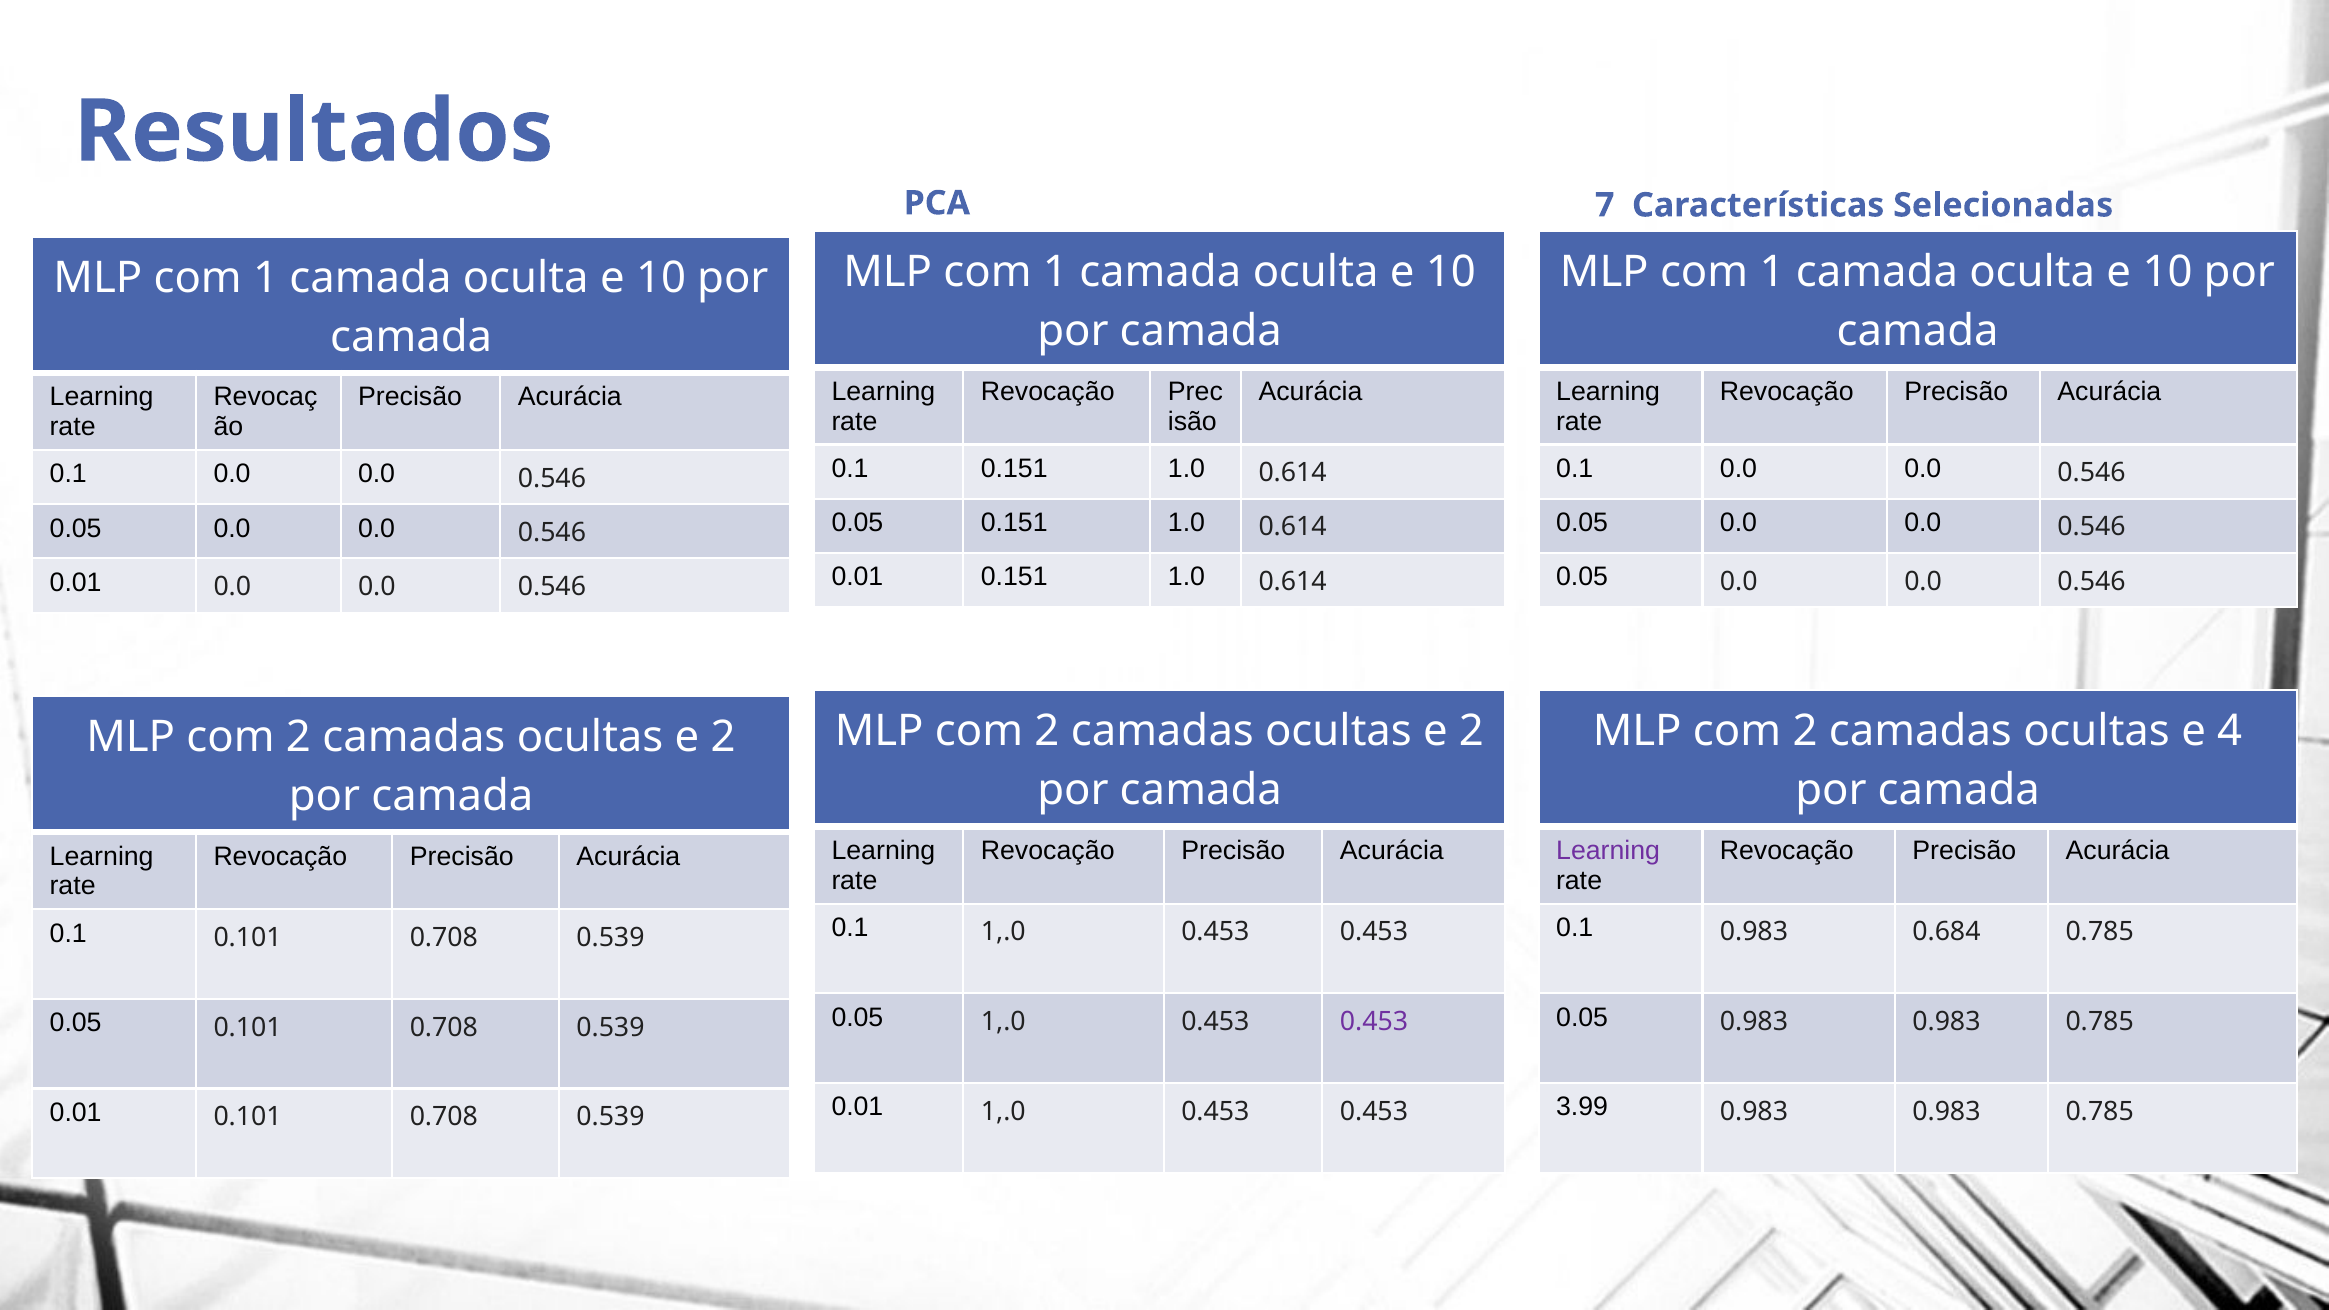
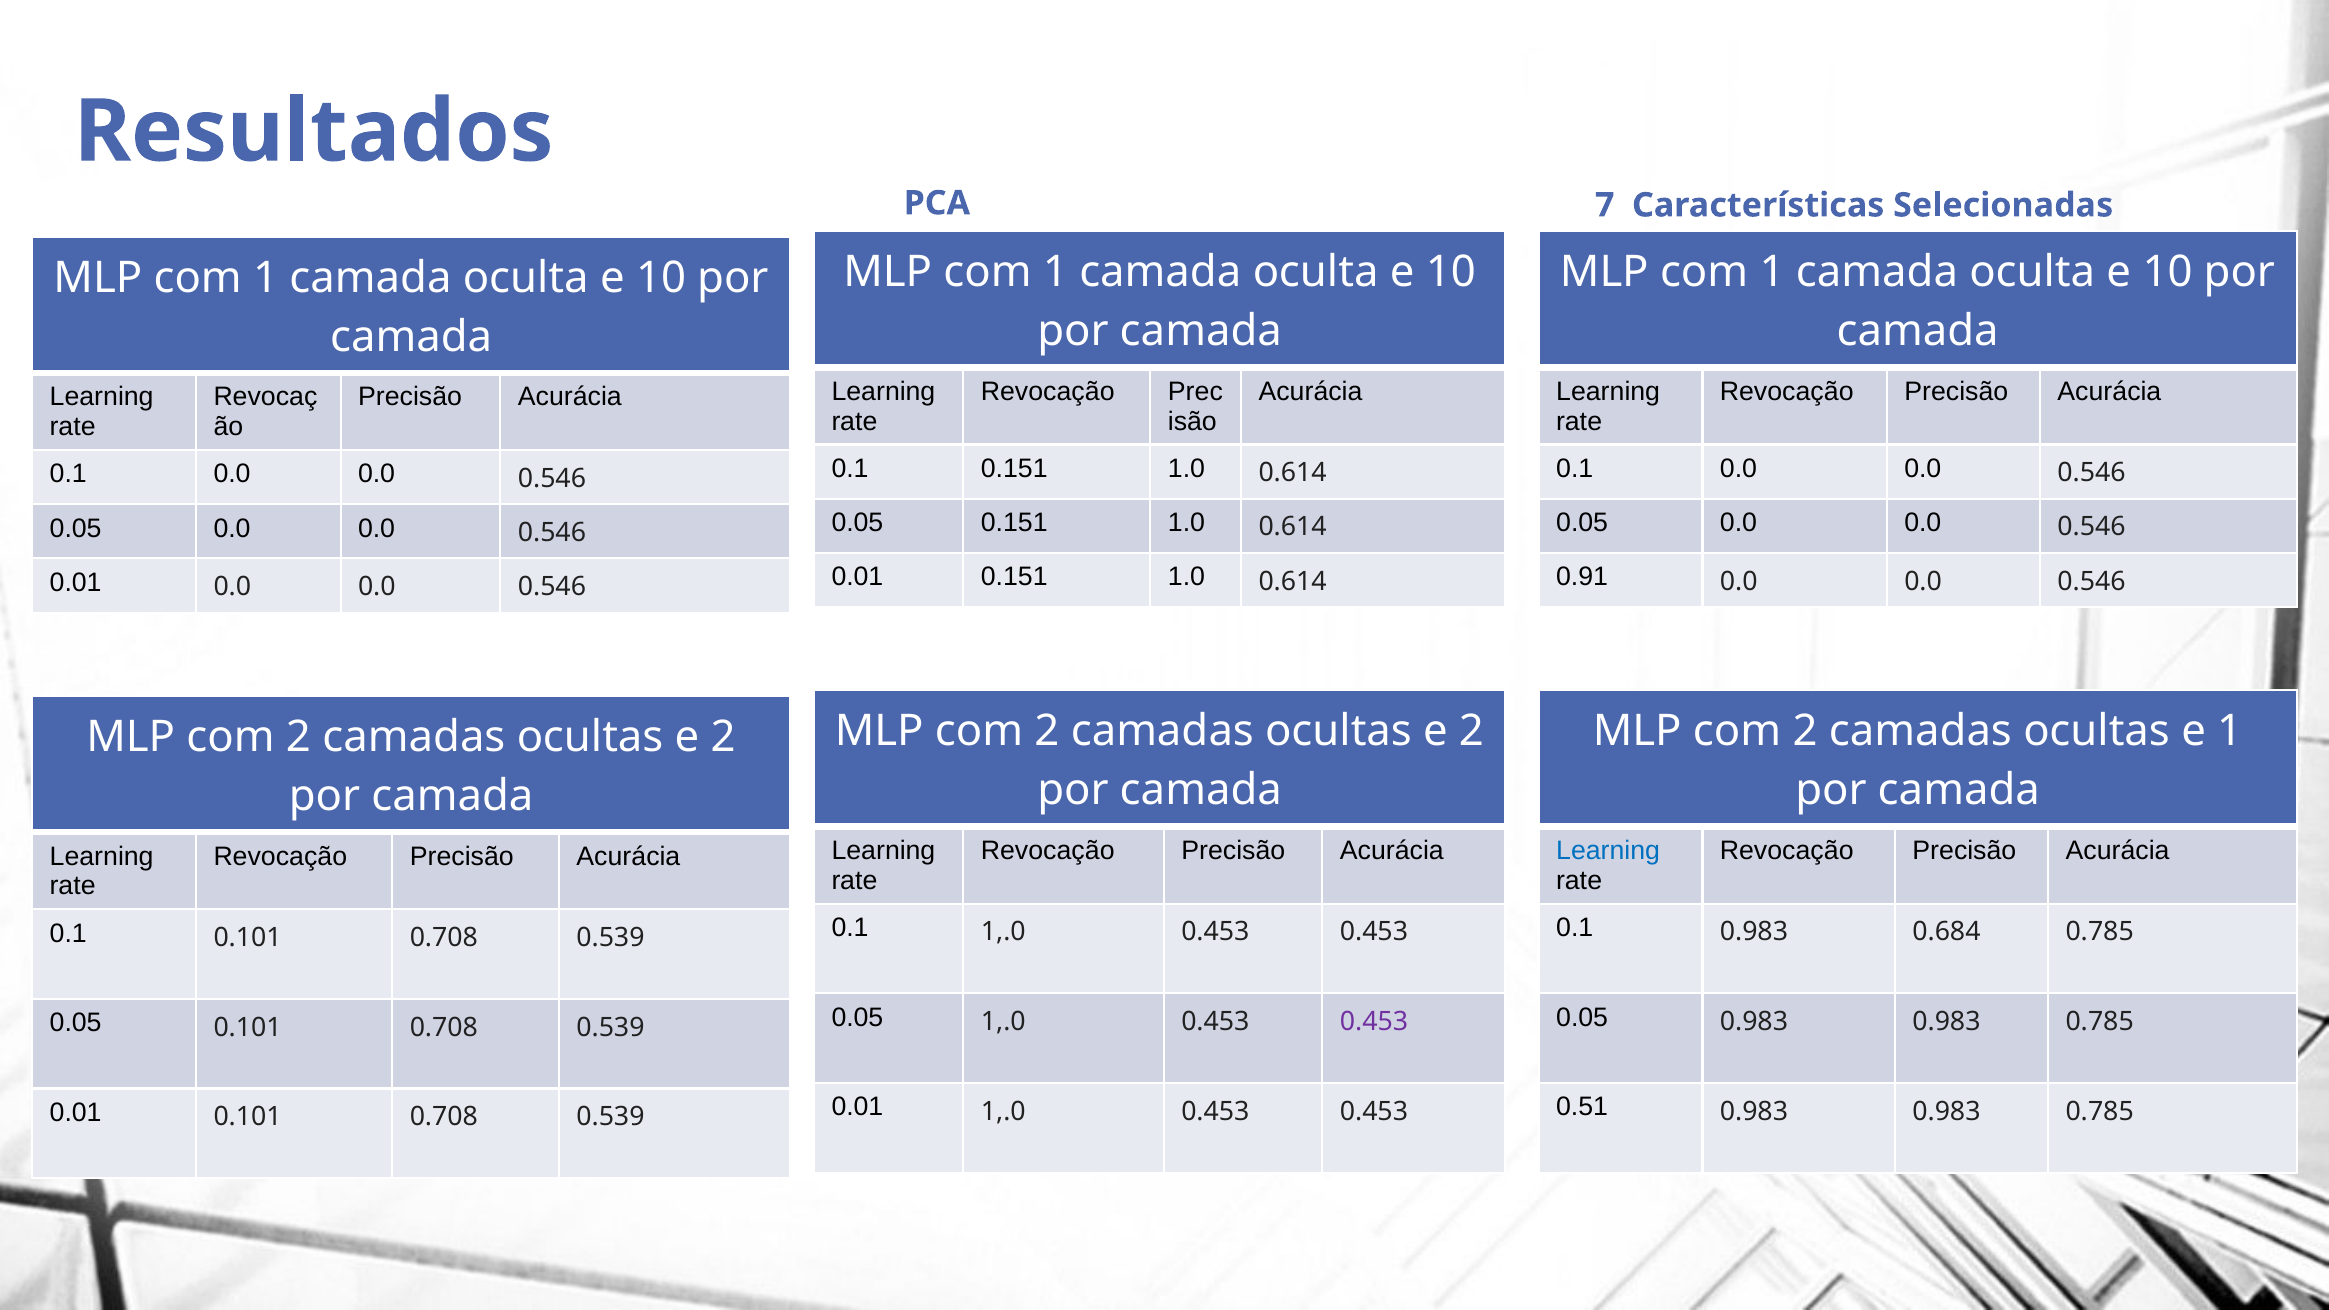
0.05: 0.05 -> 0.91 (1582, 577)
e 4: 4 -> 1 (2230, 731)
Learning colour: purple -> blue (1608, 851)
3.99: 3.99 -> 0.51 (1582, 1107)
